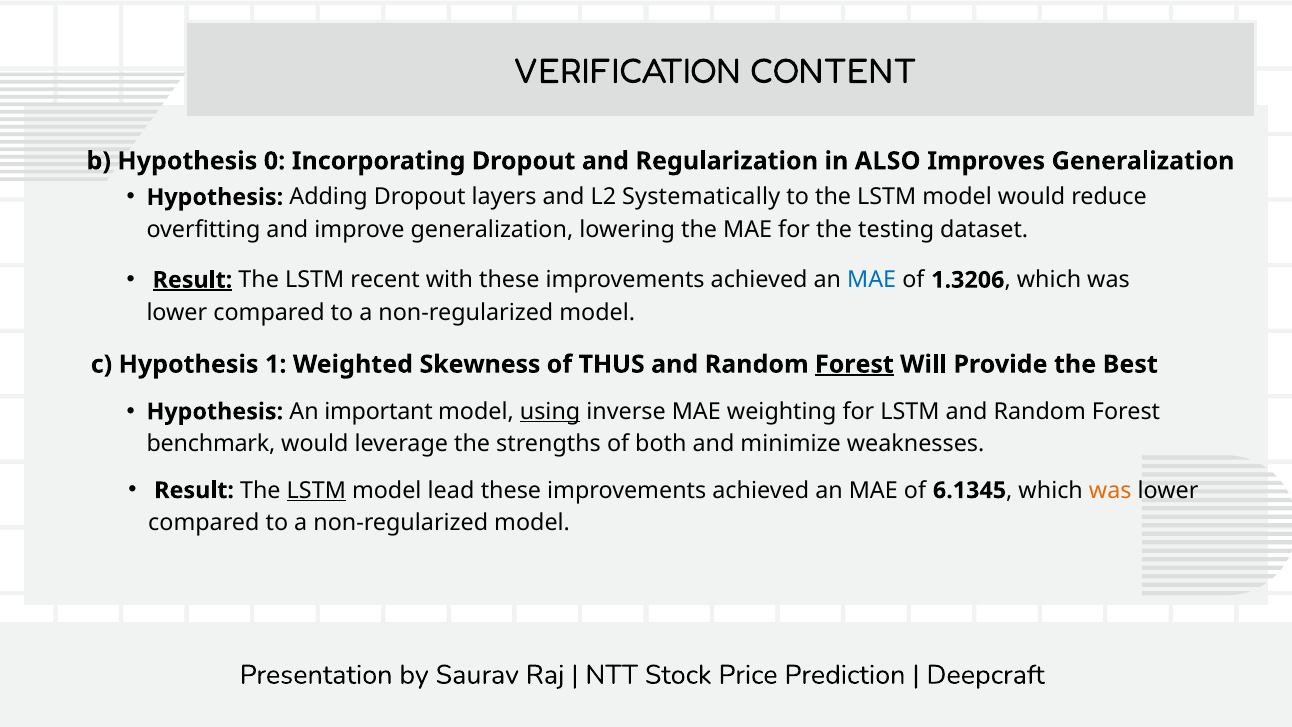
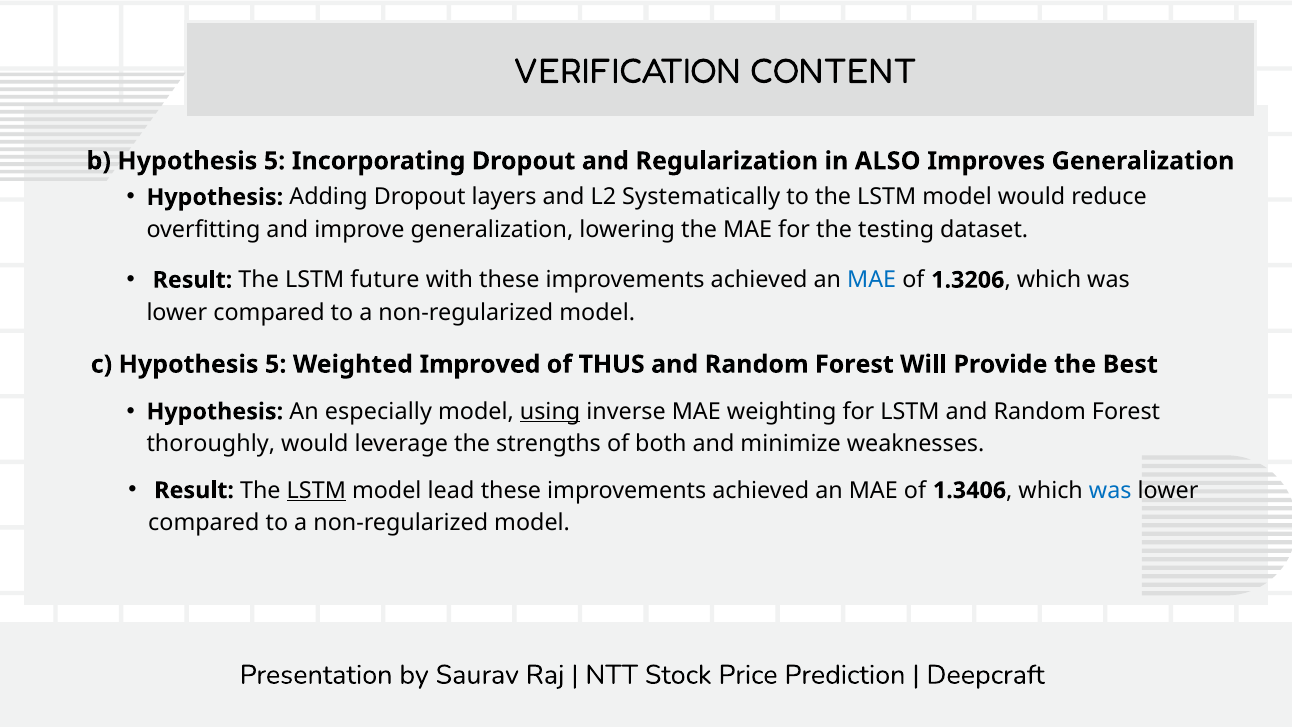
b Hypothesis 0: 0 -> 5 (274, 161)
Result underline: present -> none (192, 280)
recent: recent -> future (385, 280)
c Hypothesis 1: 1 -> 5 (276, 364)
Skewness: Skewness -> Improved (480, 364)
Forest underline: present -> none (854, 364)
important: important -> especially (378, 411)
benchmark: benchmark -> thoroughly (211, 444)
6.1345: 6.1345 -> 1.3406 (970, 490)
was colour: orange -> blue (1110, 490)
